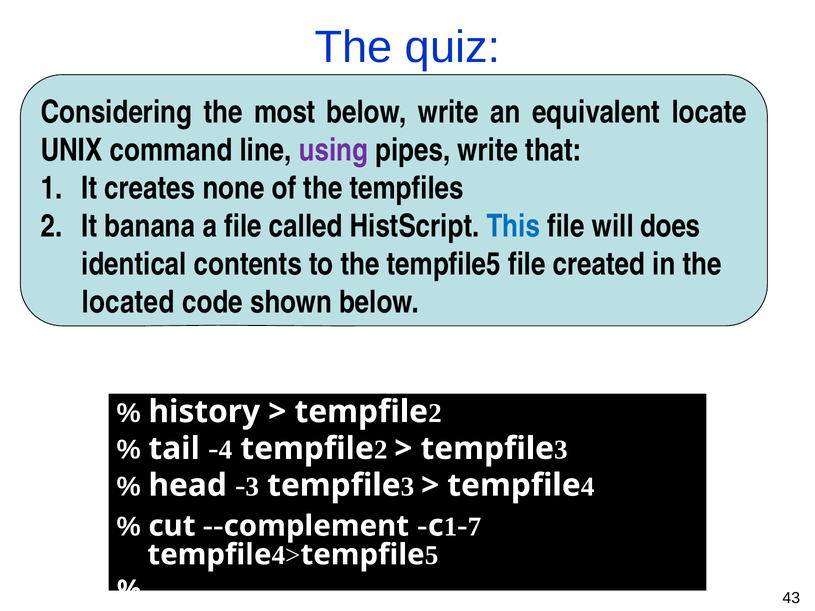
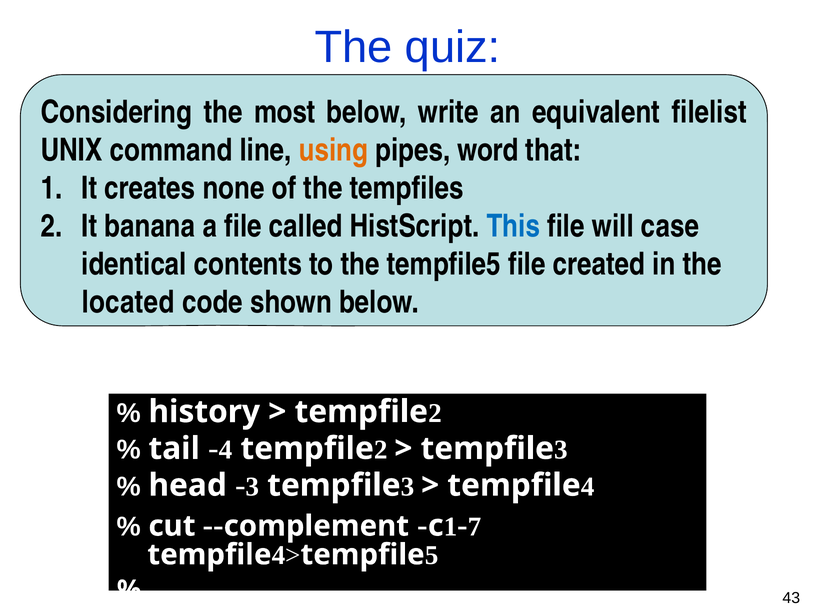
locate: locate -> filelist (709, 112)
using colour: purple -> orange (333, 150)
pipes write: write -> word (488, 150)
does: does -> case (670, 226)
